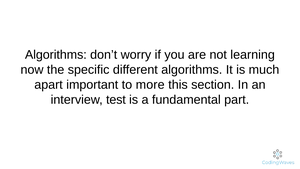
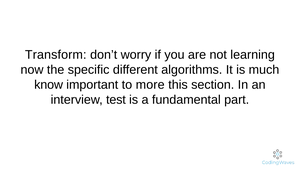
Algorithms: Algorithms -> Transform (56, 55)
apart: apart -> know (49, 85)
